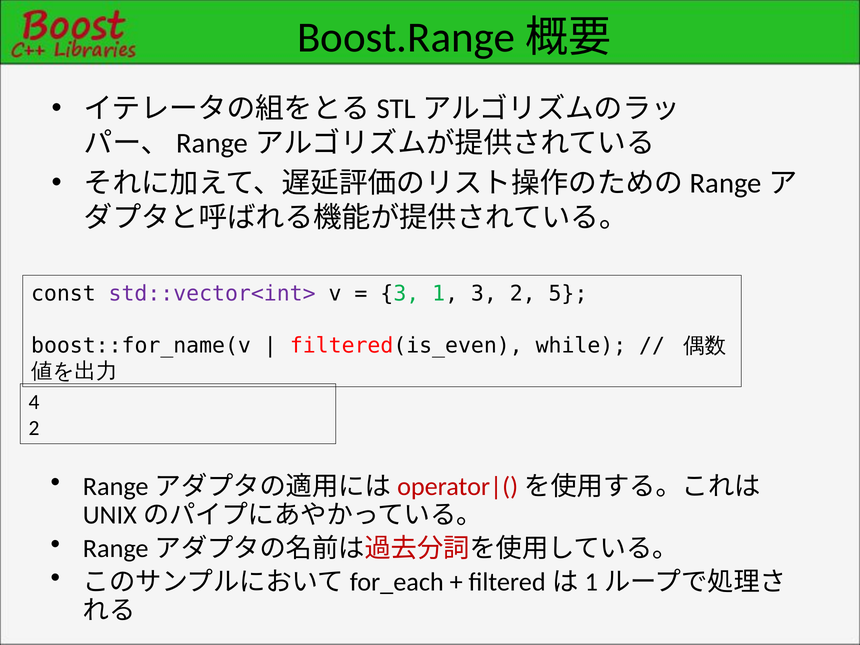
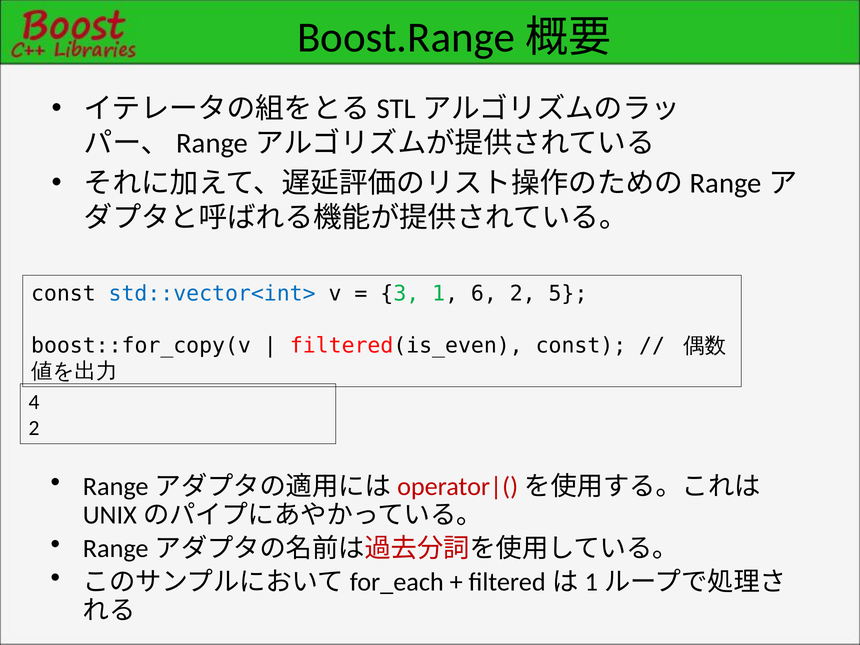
std::vector<int> colour: purple -> blue (212, 294)
1 3: 3 -> 6 (484, 294)
boost::for_name(v: boost::for_name(v -> boost::for_copy(v (141, 345)
filtered(is_even while: while -> const (581, 345)
